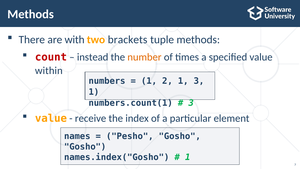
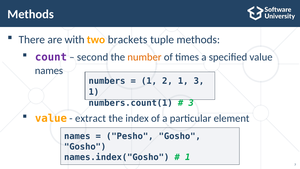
count colour: red -> purple (51, 57)
instead: instead -> second (93, 57)
within: within -> names (49, 71)
receive: receive -> extract (91, 118)
